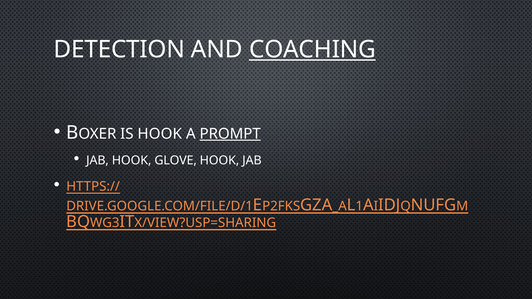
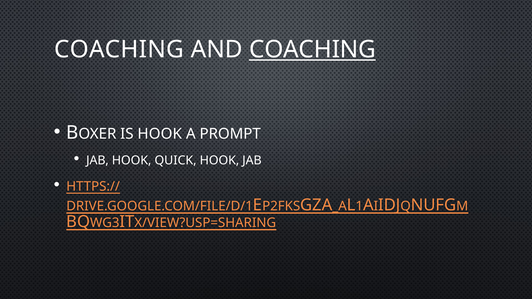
DETECTION: DETECTION -> COACHING (119, 49)
PROMPT underline: present -> none (230, 134)
GLOVE: GLOVE -> QUICK (176, 160)
